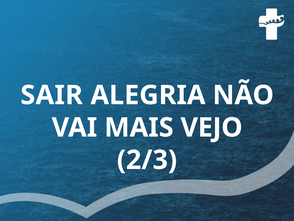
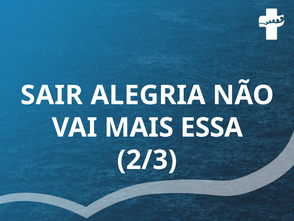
VEJO: VEJO -> ESSA (212, 127)
